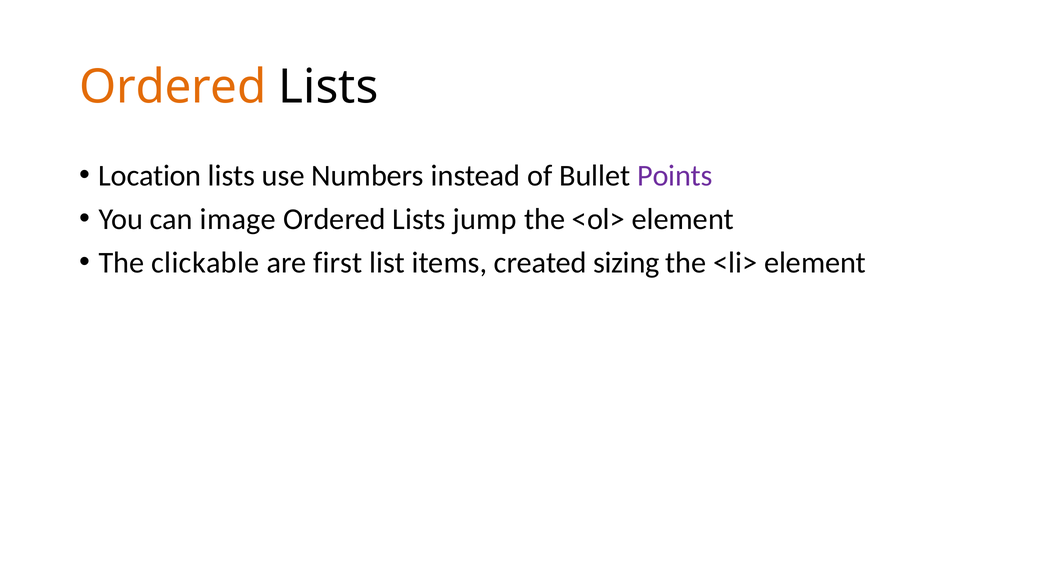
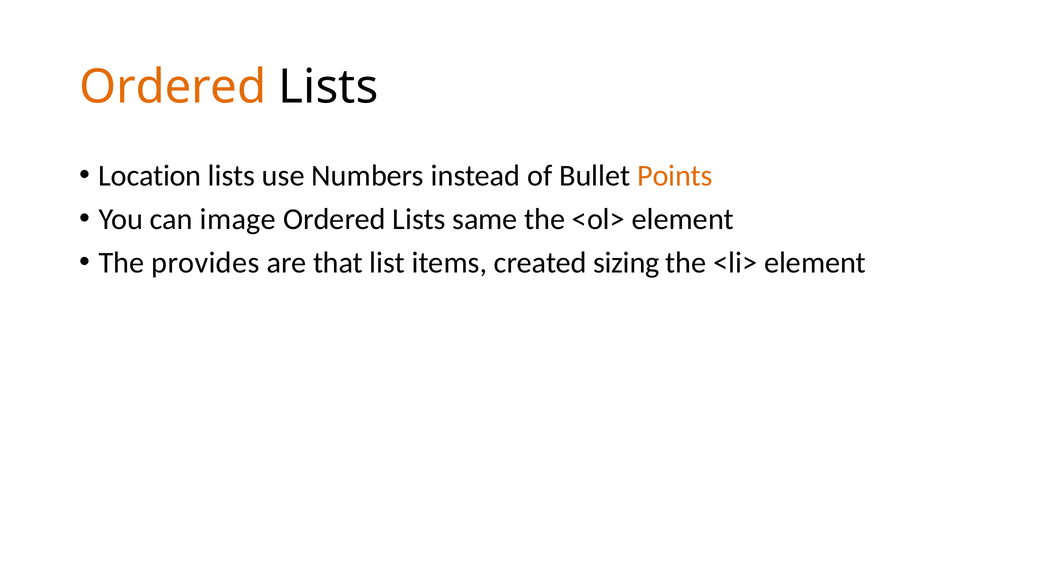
Points colour: purple -> orange (675, 176)
jump: jump -> same (485, 219)
clickable: clickable -> provides (205, 263)
first: first -> that (338, 263)
